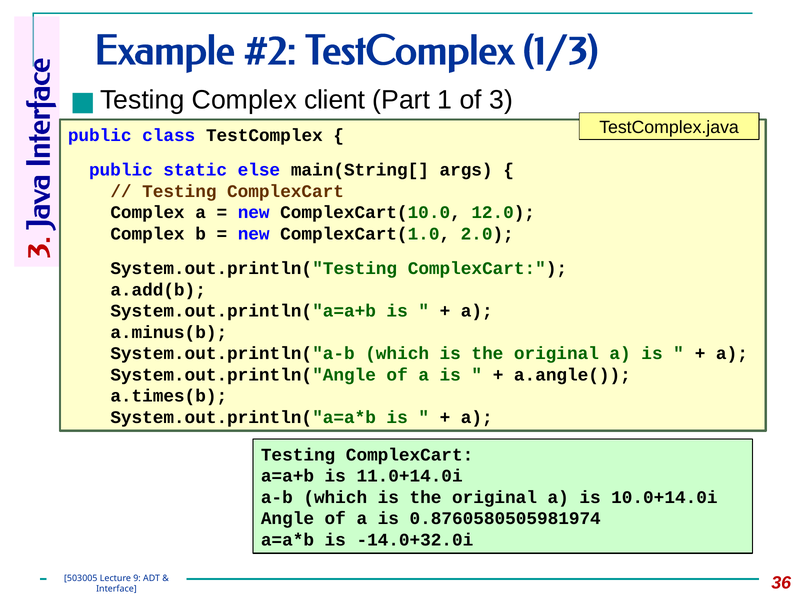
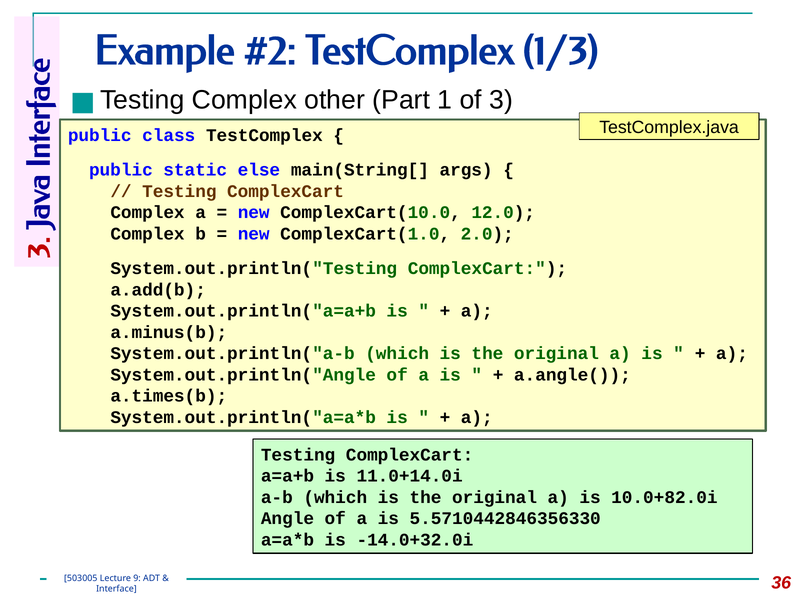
client: client -> other (335, 100)
10.0+14.0i: 10.0+14.0i -> 10.0+82.0i (664, 498)
0.8760580505981974: 0.8760580505981974 -> 5.5710442846356330 (505, 519)
